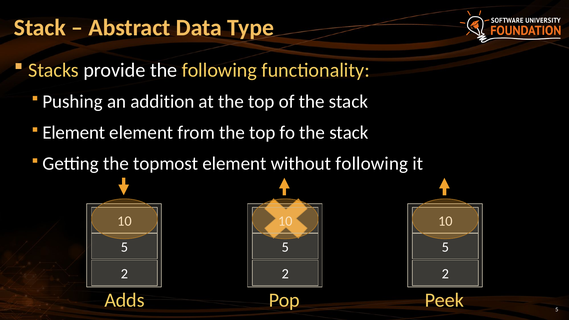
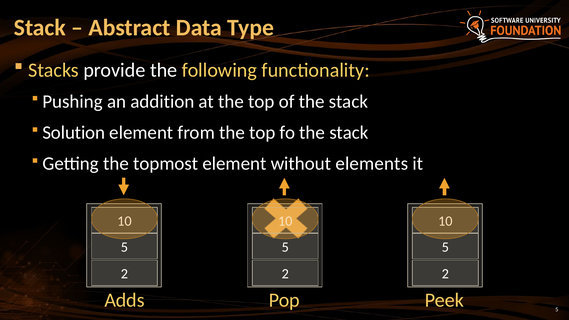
Element: Element -> Solution (74, 133)
without following: following -> elements (372, 164)
